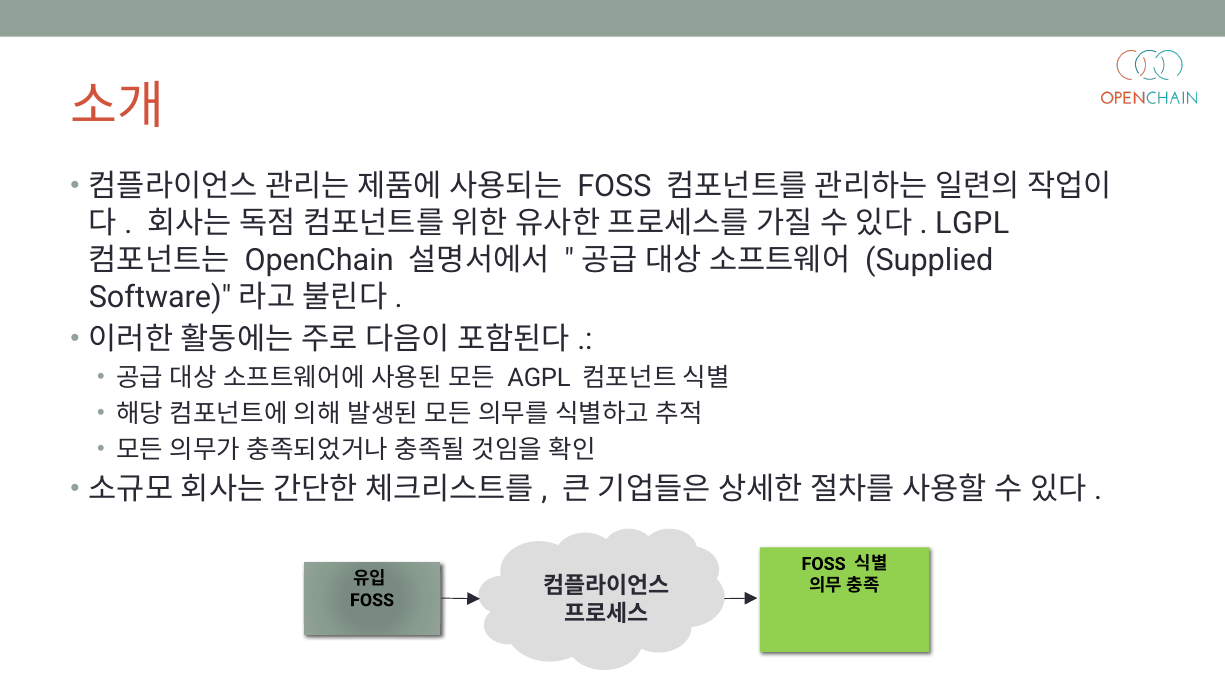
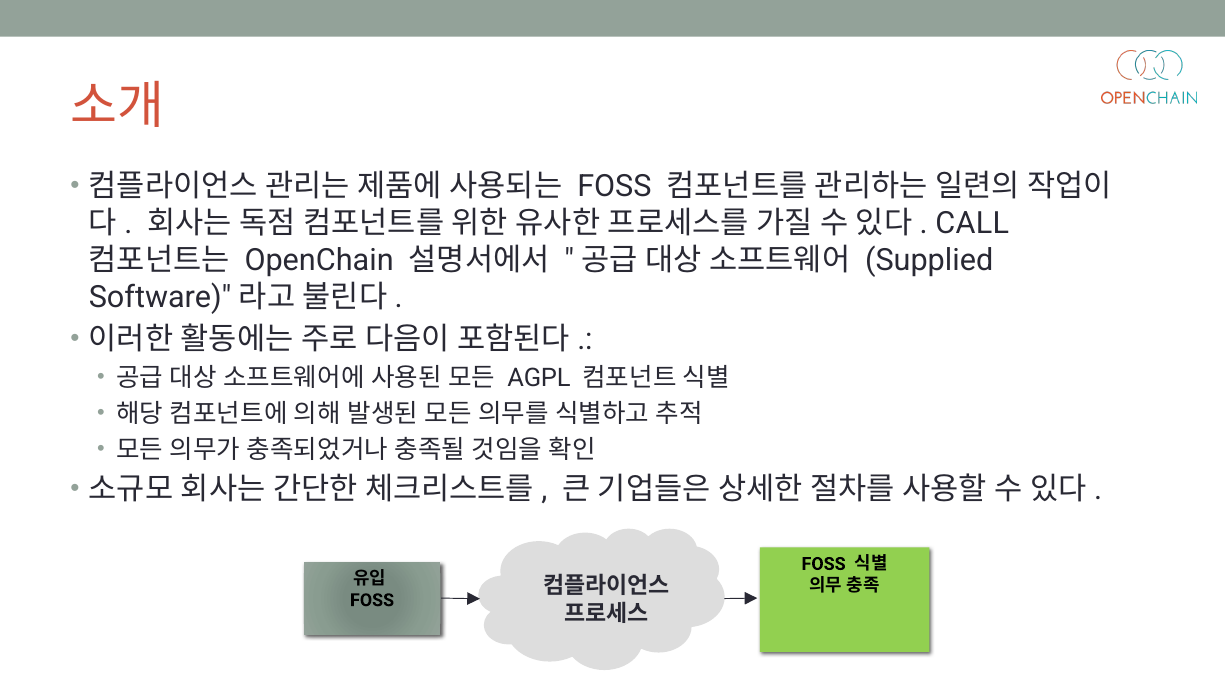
LGPL: LGPL -> CALL (972, 223)
